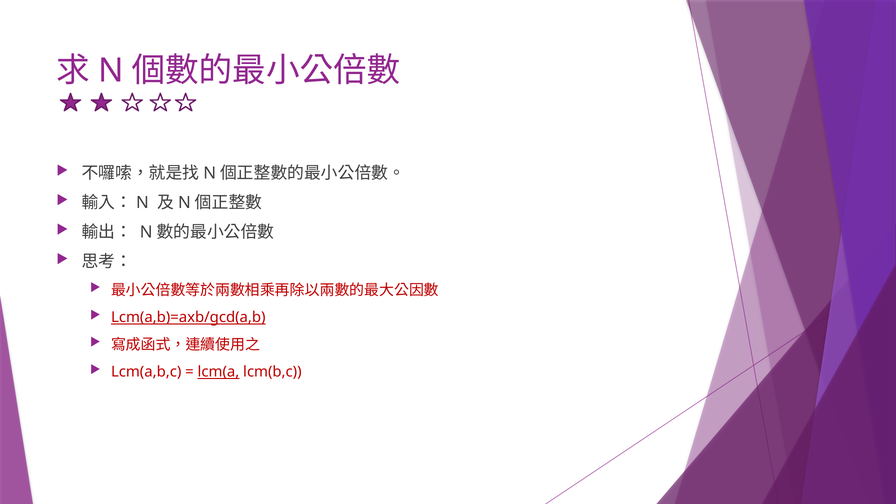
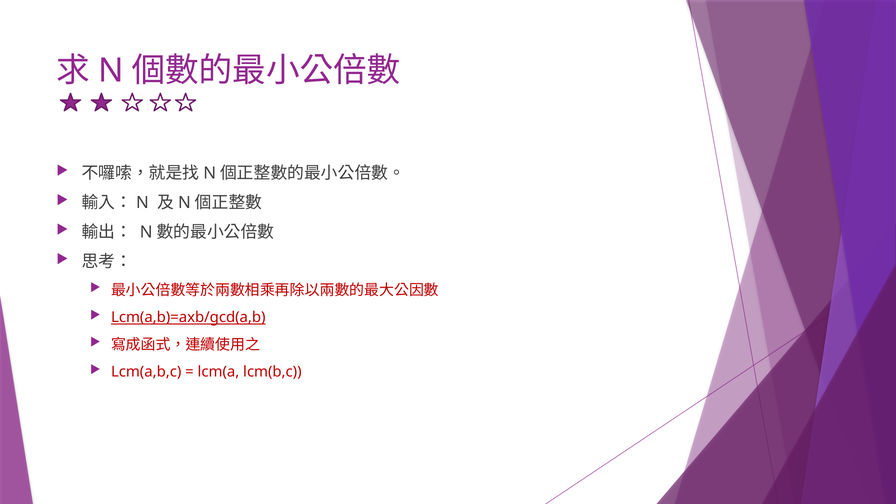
lcm(a underline: present -> none (218, 372)
